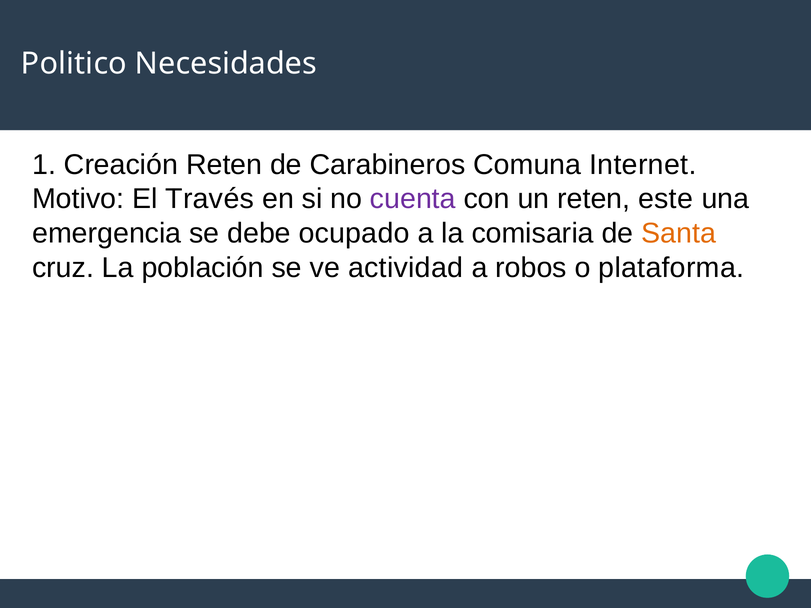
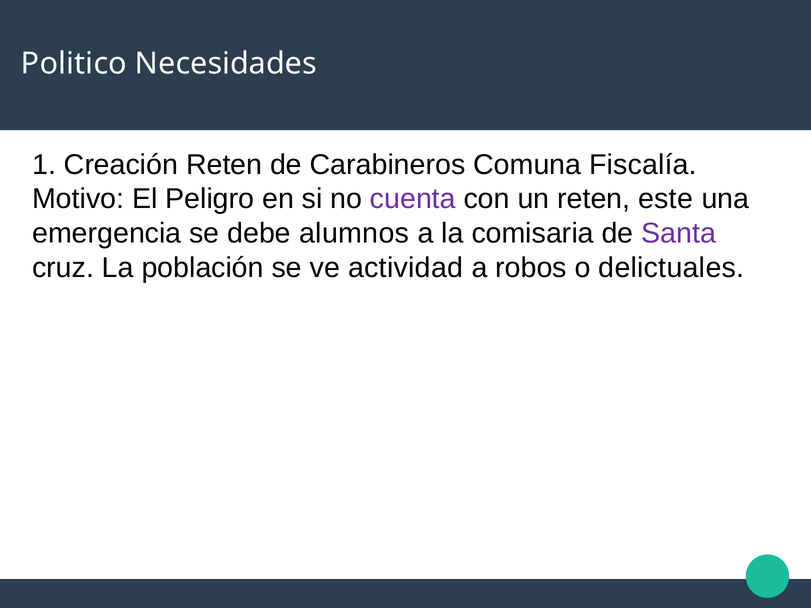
Internet: Internet -> Fiscalía (643, 165)
Través: Través -> Peligro (210, 199)
ocupado: ocupado -> alumnos (354, 233)
Santa colour: orange -> purple (679, 233)
plataforma: plataforma -> delictuales (671, 268)
